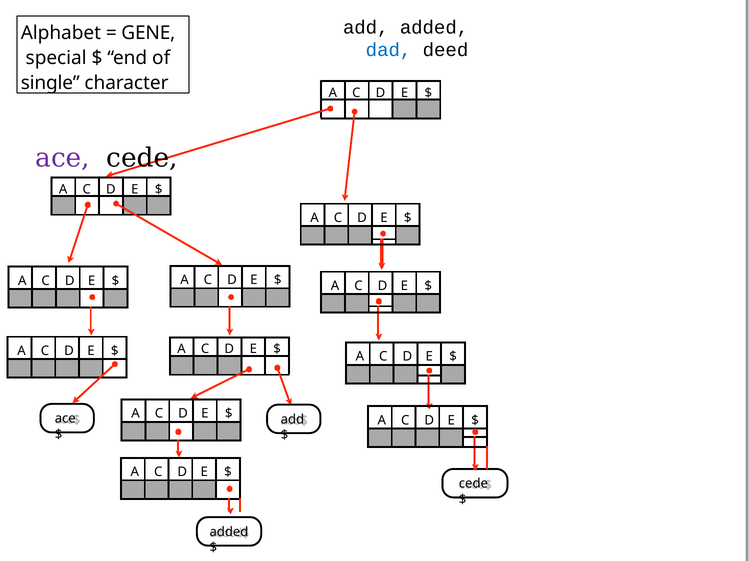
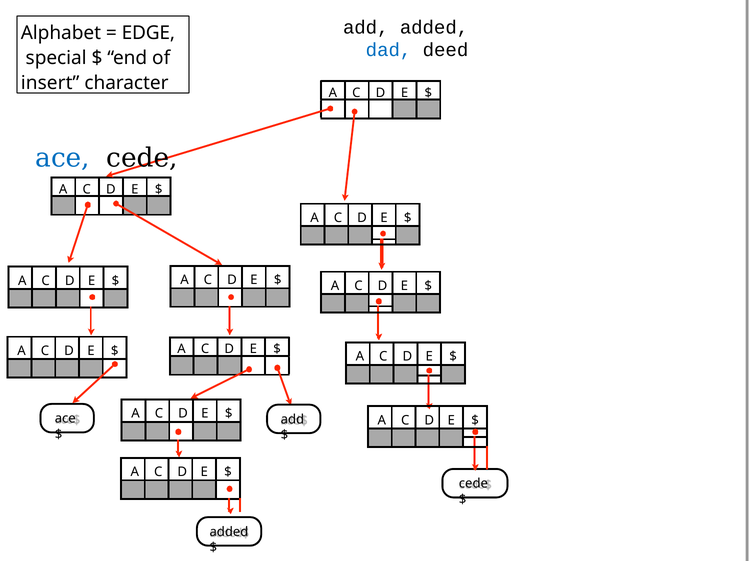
GENE: GENE -> EDGE (148, 33)
single: single -> insert (50, 83)
ace colour: purple -> blue (63, 158)
